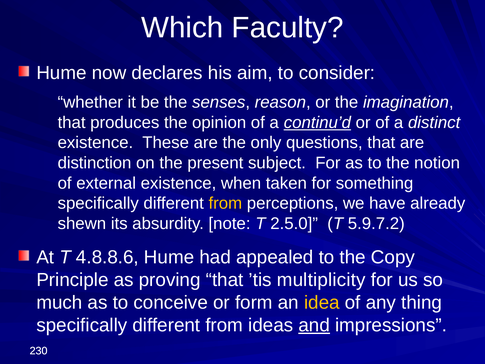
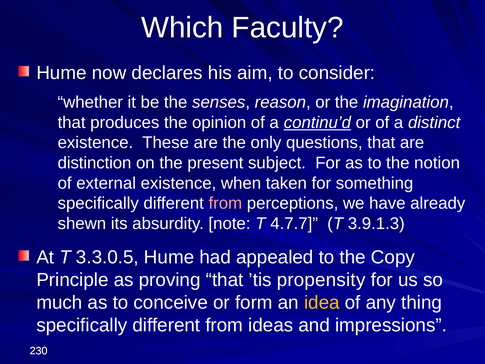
from colour: yellow -> pink (225, 203)
2.5.0: 2.5.0 -> 4.7.7 (294, 223)
5.9.7.2: 5.9.7.2 -> 3.9.1.3 (376, 223)
4.8.8.6: 4.8.8.6 -> 3.3.0.5 (107, 257)
multiplicity: multiplicity -> propensity (321, 280)
and underline: present -> none (314, 325)
